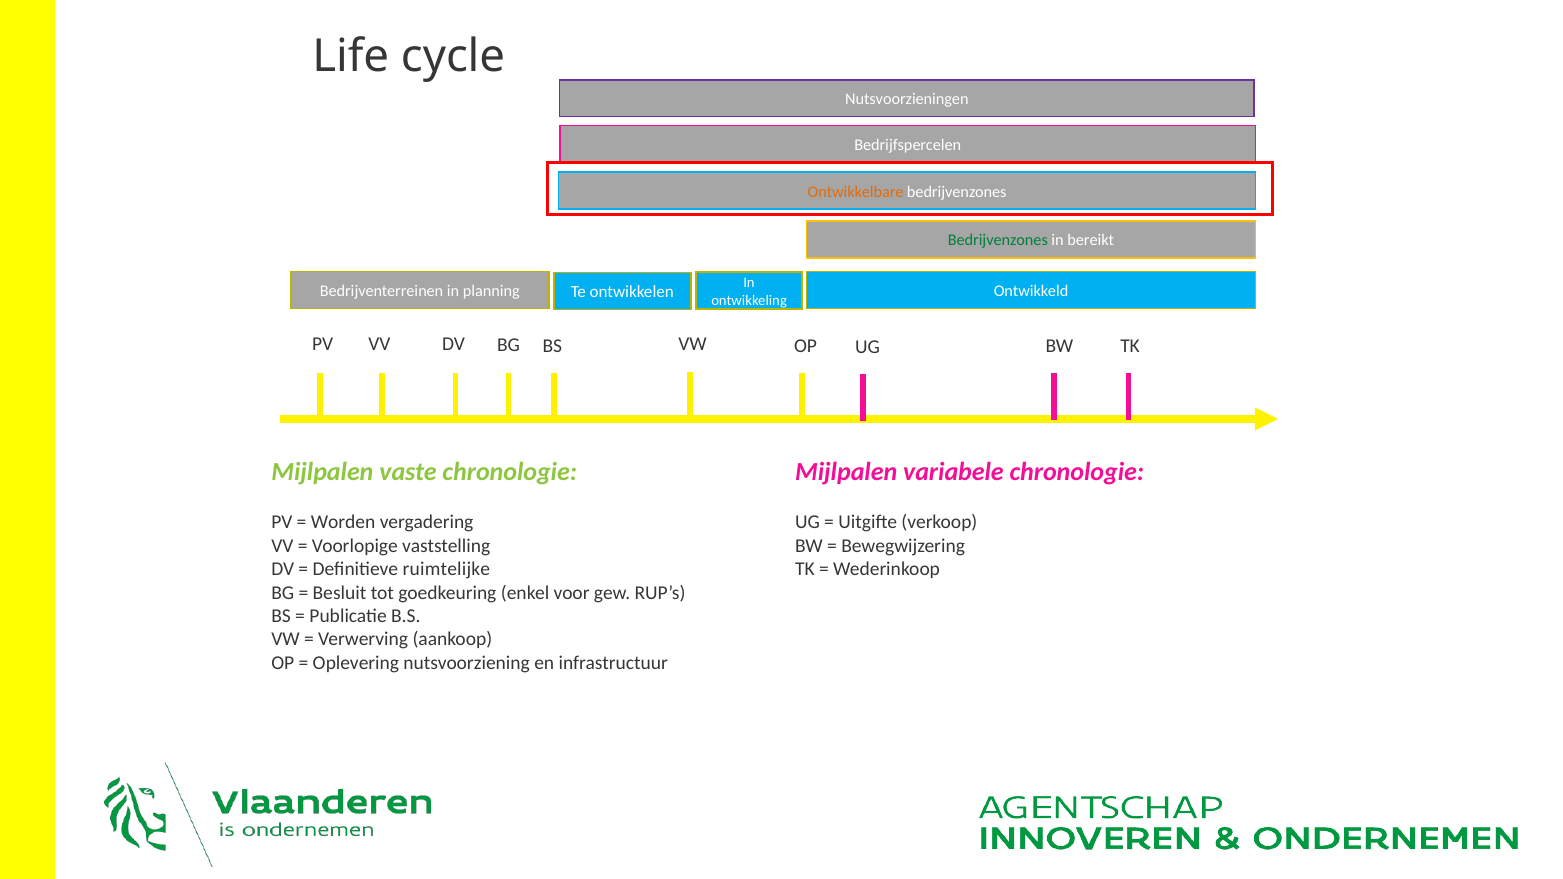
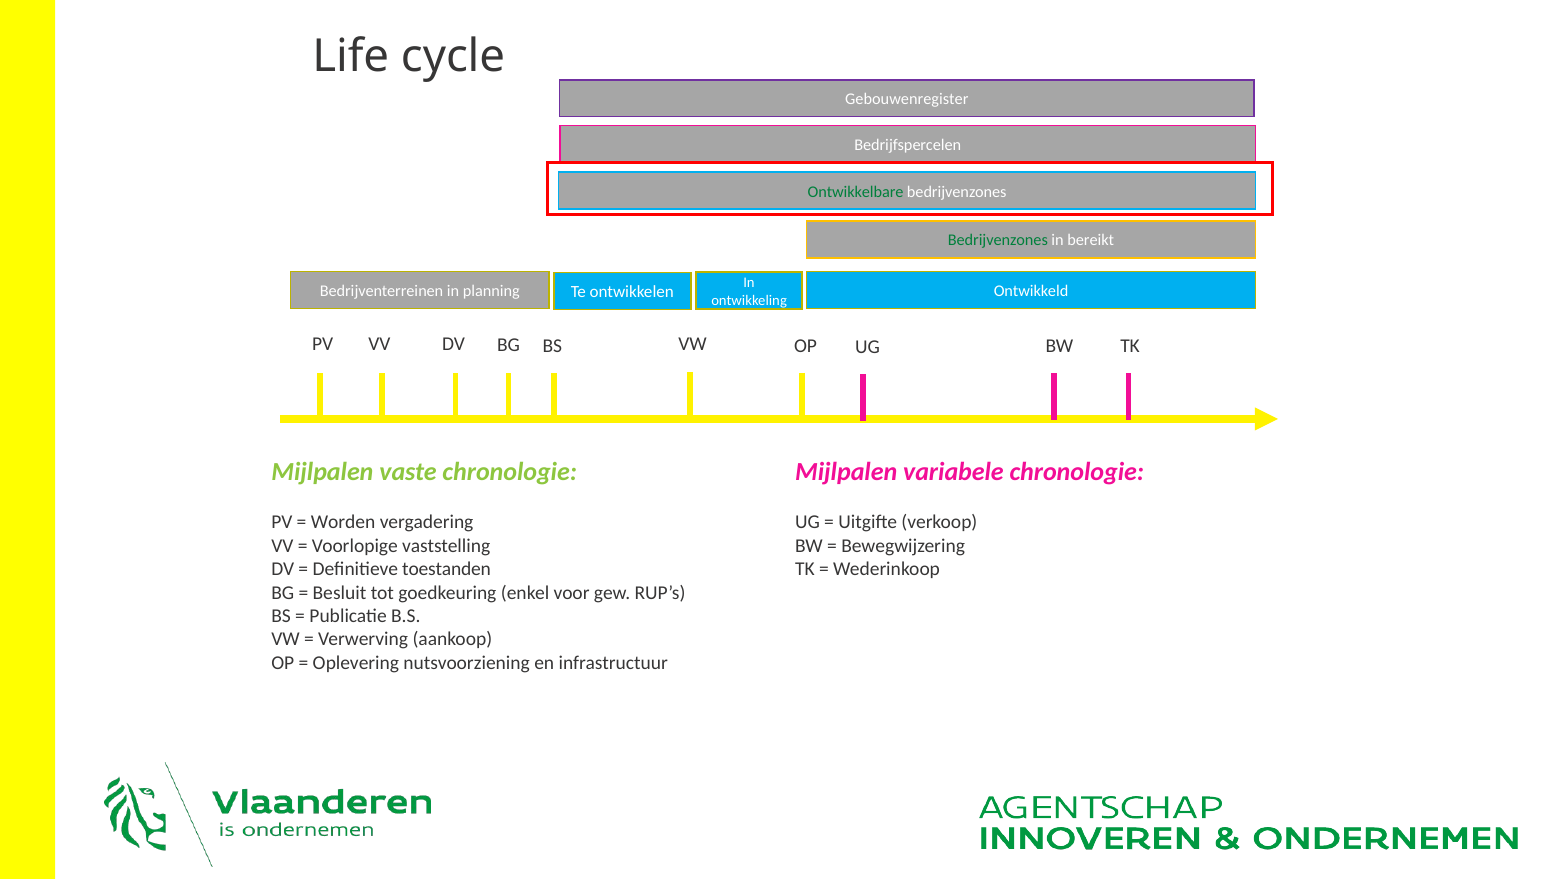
Nutsvoorzieningen: Nutsvoorzieningen -> Gebouwenregister (907, 99)
Ontwikkelbare colour: orange -> green (856, 192)
ruimtelijke: ruimtelijke -> toestanden (447, 569)
